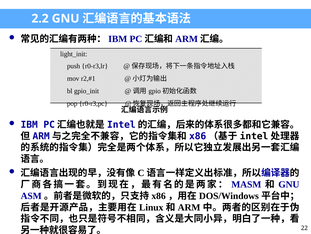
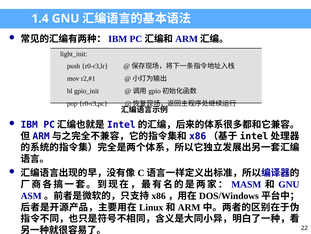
2.2: 2.2 -> 1.4 (40, 18)
